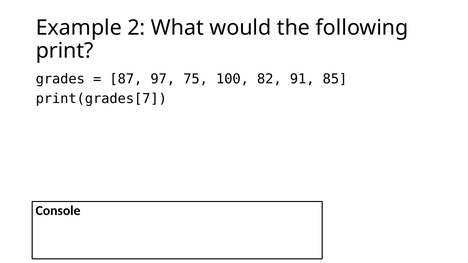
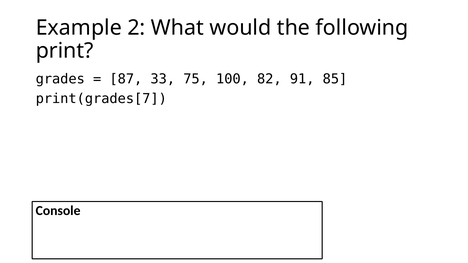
97: 97 -> 33 (163, 79)
